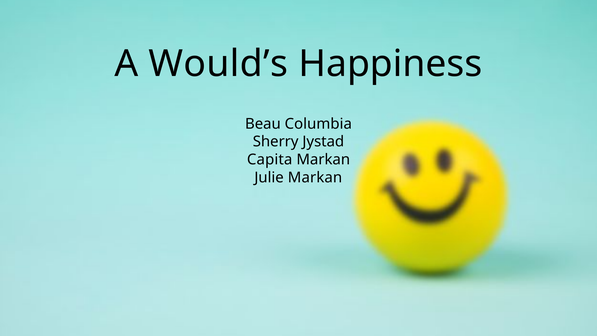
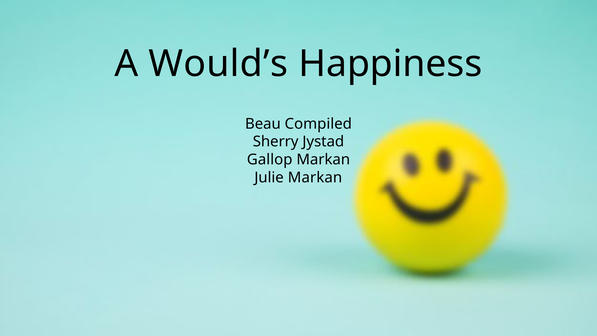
Columbia: Columbia -> Compiled (318, 124)
Capita: Capita -> Gallop (270, 160)
